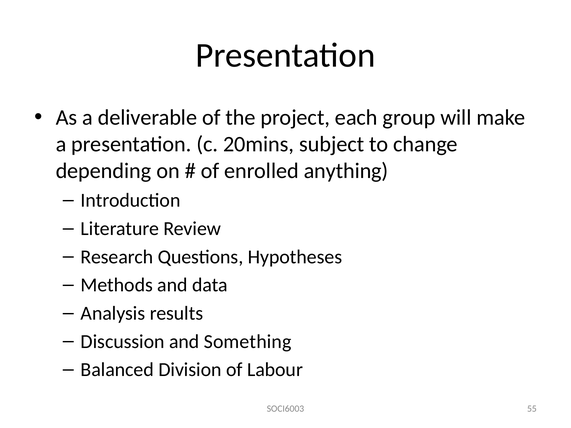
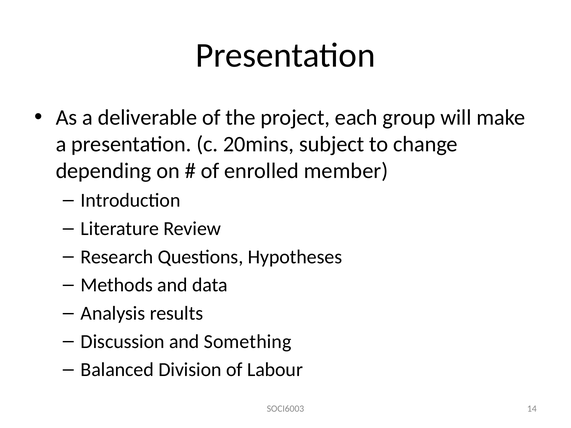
anything: anything -> member (346, 171)
55: 55 -> 14 (532, 409)
